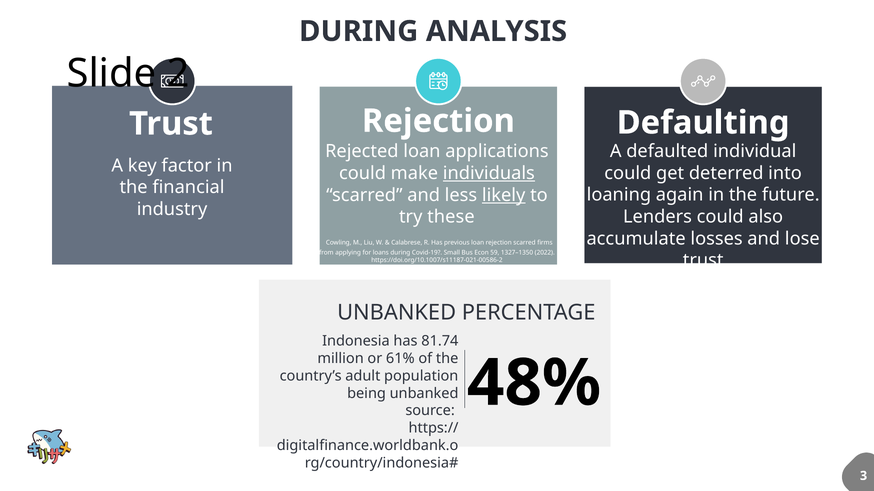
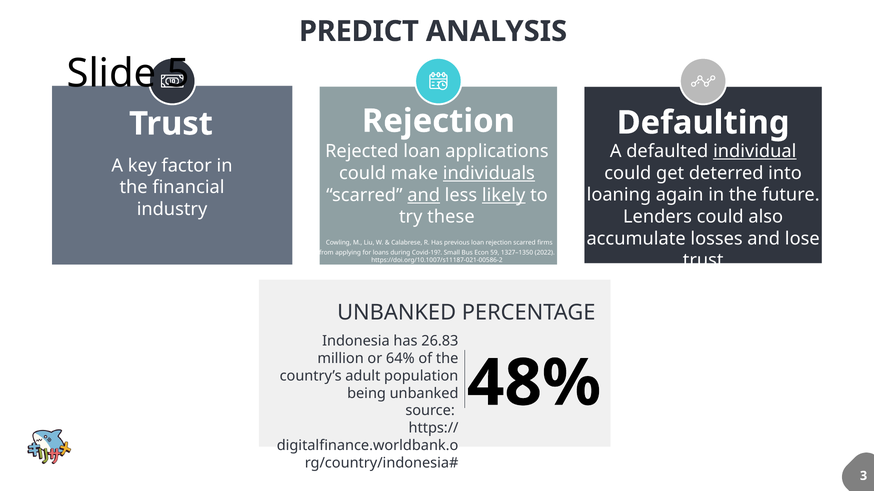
DURING: DURING -> PREDICT (359, 31)
2: 2 -> 5 (178, 73)
individual underline: none -> present (755, 151)
and underline: none -> present (424, 195)
81.74: 81.74 -> 26.83 (440, 341)
61%: 61% -> 64% (400, 359)
